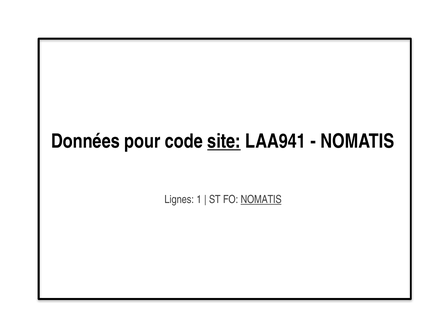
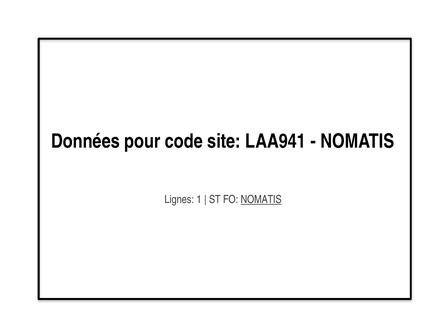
site underline: present -> none (224, 141)
